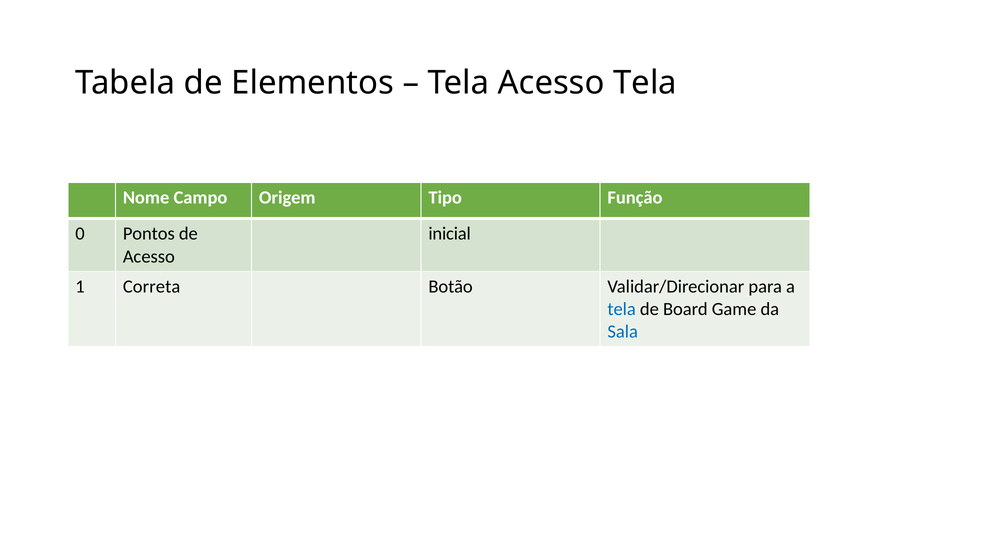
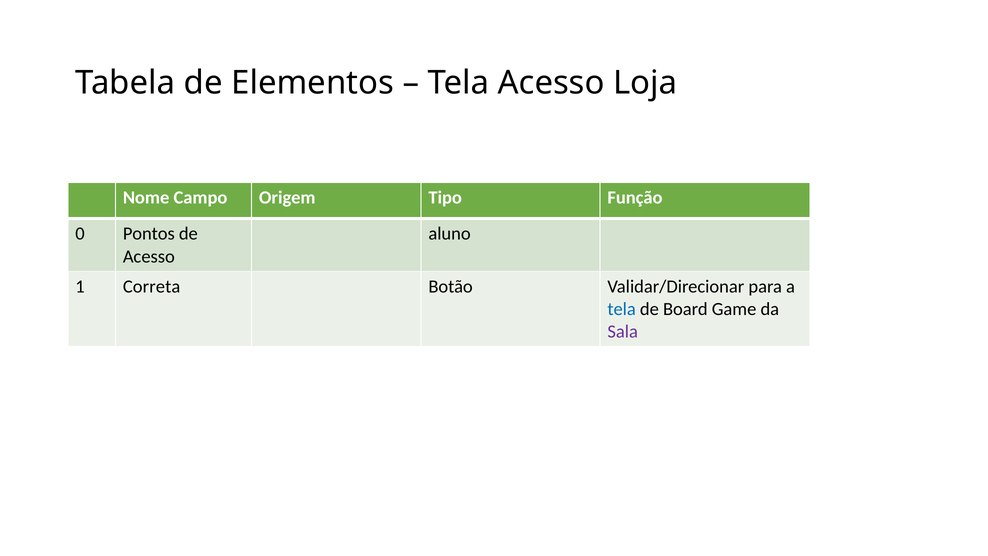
Acesso Tela: Tela -> Loja (645, 83)
inicial: inicial -> aluno (450, 234)
Sala colour: blue -> purple (623, 332)
